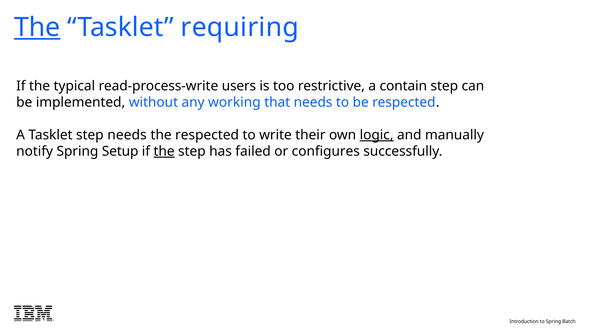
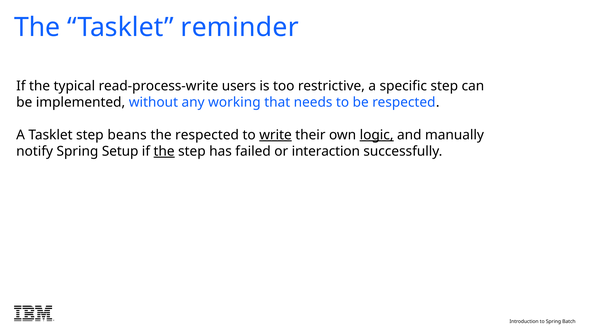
The underline: present -> none (37, 27)
requiring: requiring -> reminder (240, 27)
contain: contain -> specific (403, 86)
step needs: needs -> beans (127, 135)
write underline: none -> present (275, 135)
configures: configures -> interaction (326, 151)
